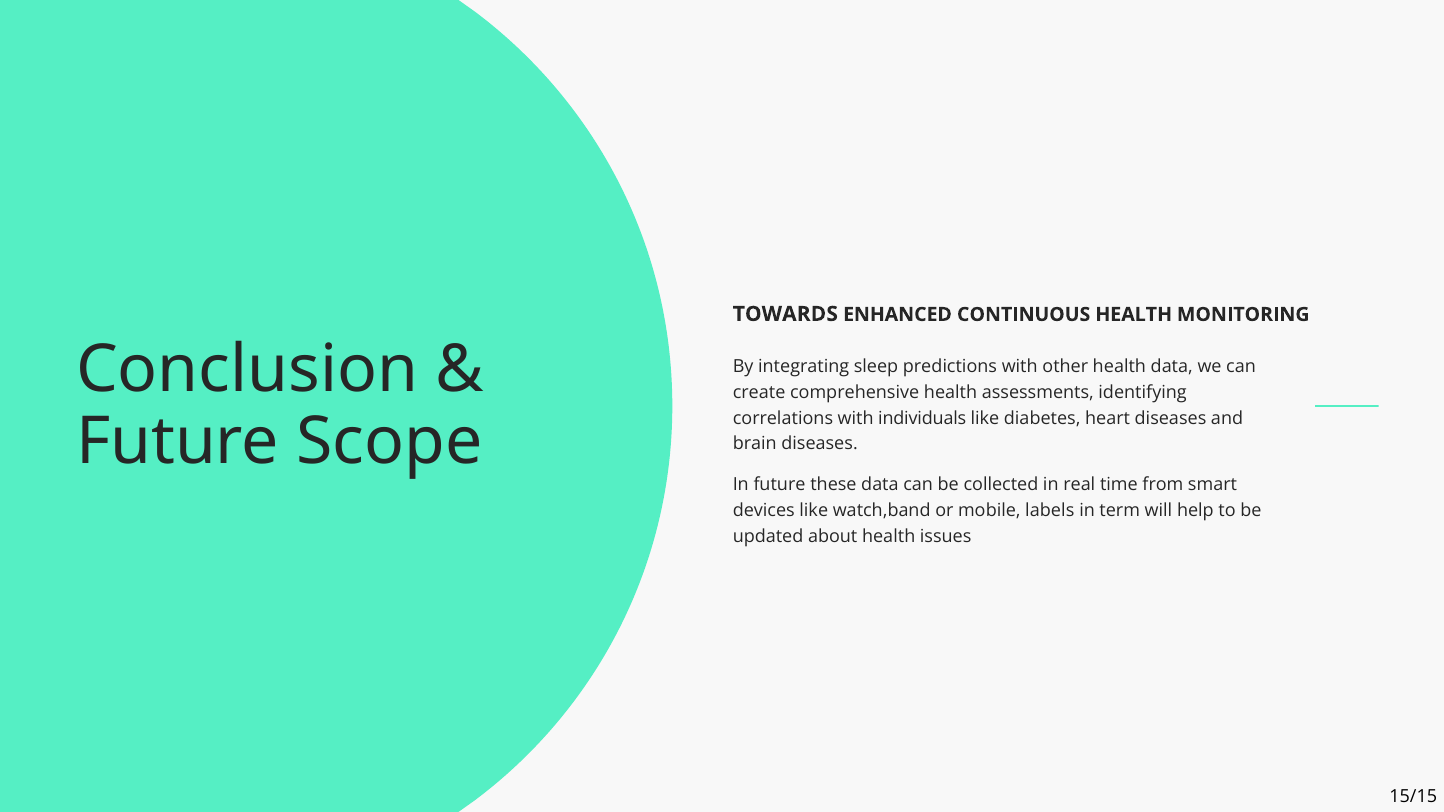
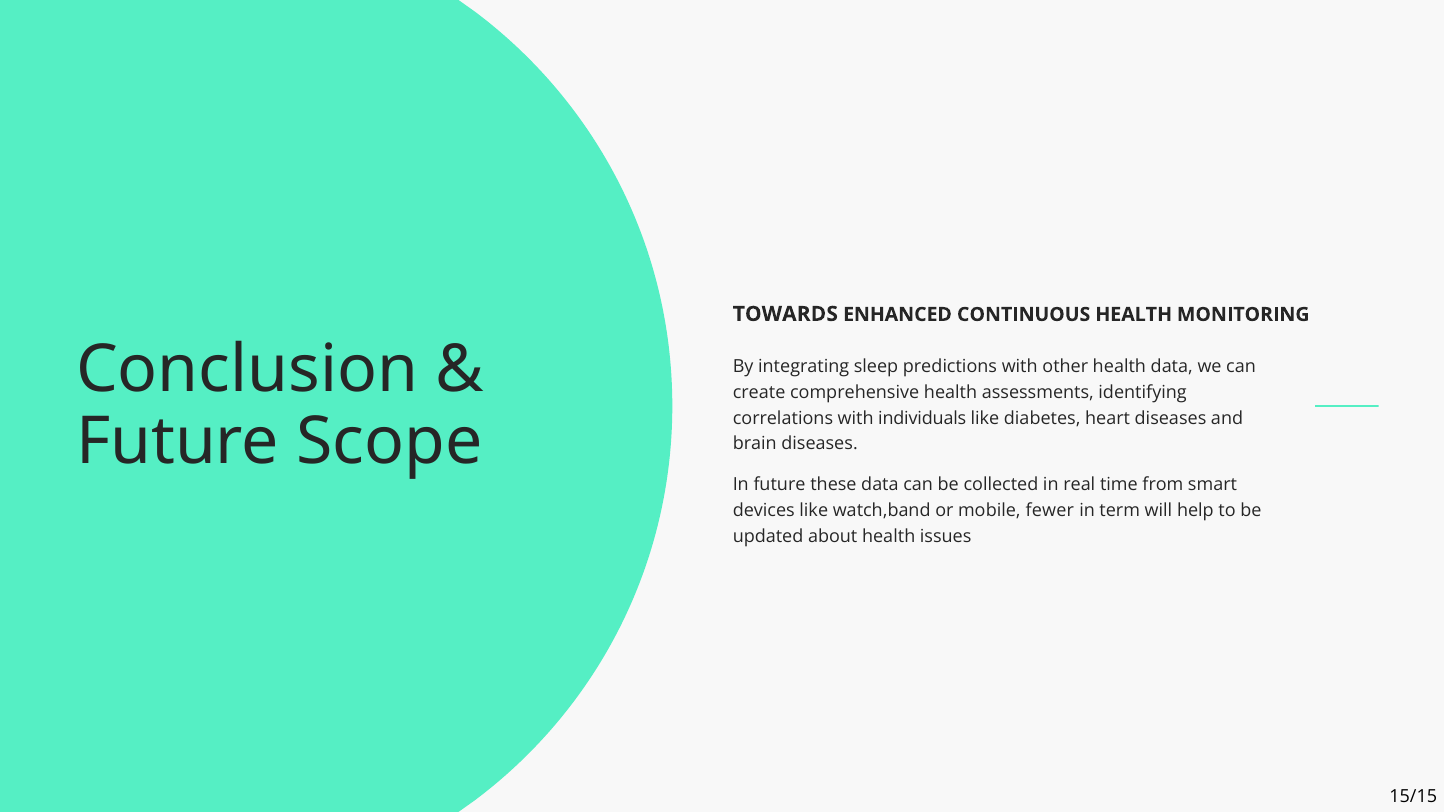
labels: labels -> fewer (1050, 511)
